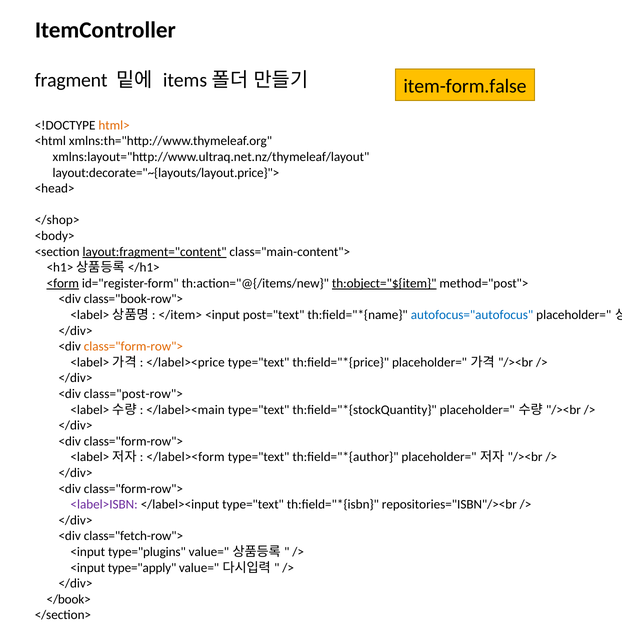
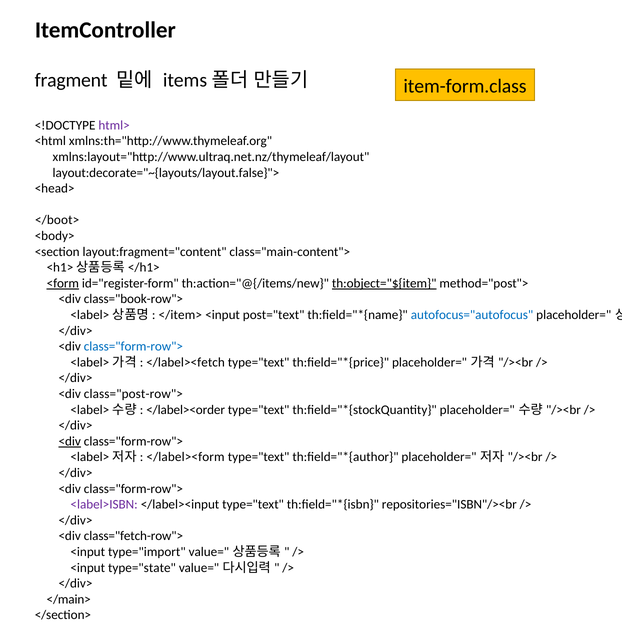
item-form.false: item-form.false -> item-form.class (465, 86)
html> colour: orange -> purple (114, 125)
layout:decorate="~{layouts/layout.price}">: layout:decorate="~{layouts/layout.price}"> -> layout:decorate="~{layouts/layout.false}"> (166, 173)
</shop>: </shop> -> </boot> (57, 220)
layout:fragment="content underline: present -> none (155, 252)
class="form-row"> colour: orange -> blue (133, 347)
</label><price: </label><price -> </label><fetch (186, 362)
</label><main: </label><main -> </label><order (186, 410)
<div underline: none -> present (70, 441)
type="plugins: type="plugins -> type="import (147, 552)
type="apply: type="apply -> type="state (142, 568)
</book>: </book> -> </main> (69, 599)
